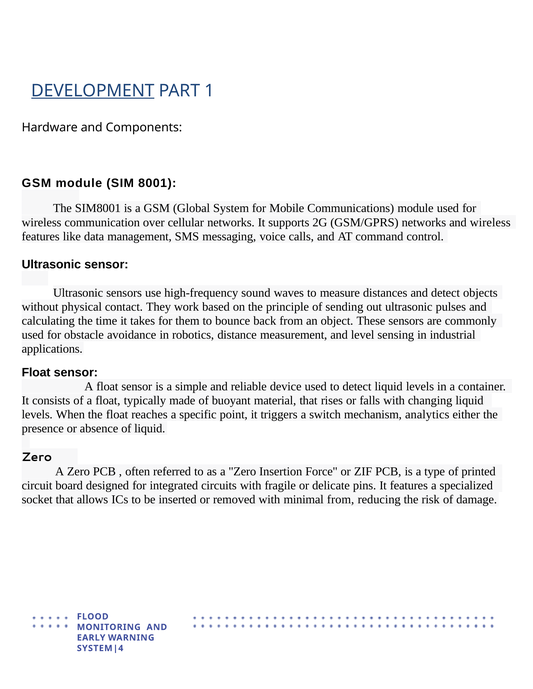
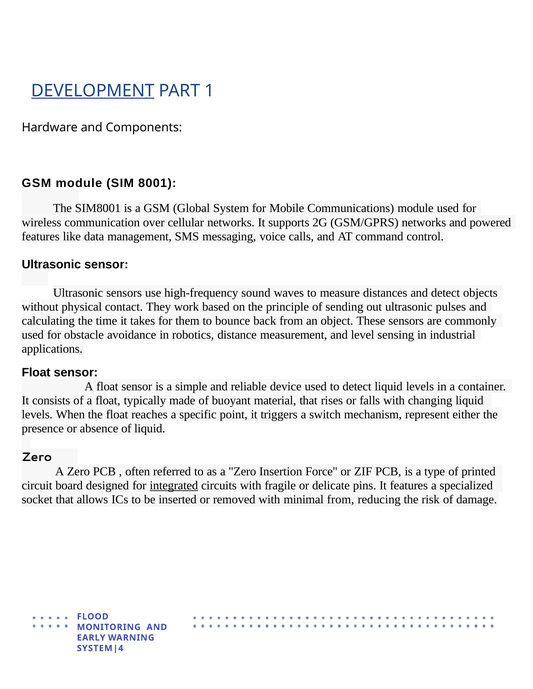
and wireless: wireless -> powered (490, 223)
analytics: analytics -> represent (427, 415)
integrated underline: none -> present (174, 486)
